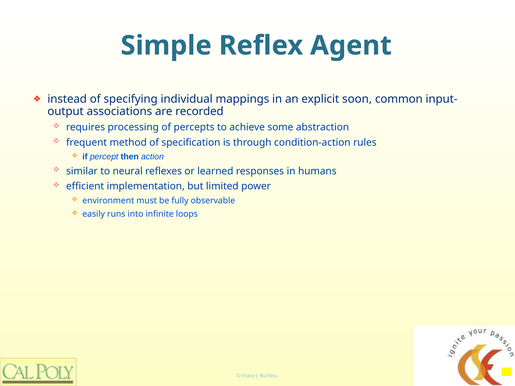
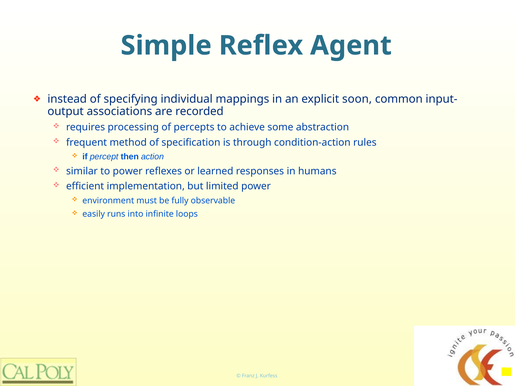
to neural: neural -> power (128, 171)
